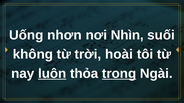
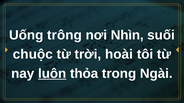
nhơn: nhơn -> trông (64, 35)
không: không -> chuộc (33, 55)
trong underline: present -> none (119, 74)
